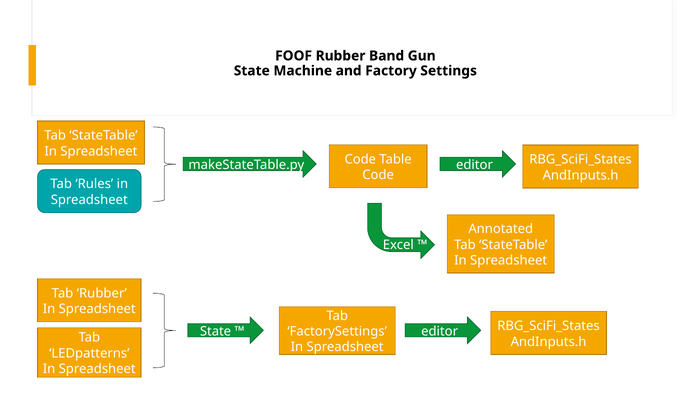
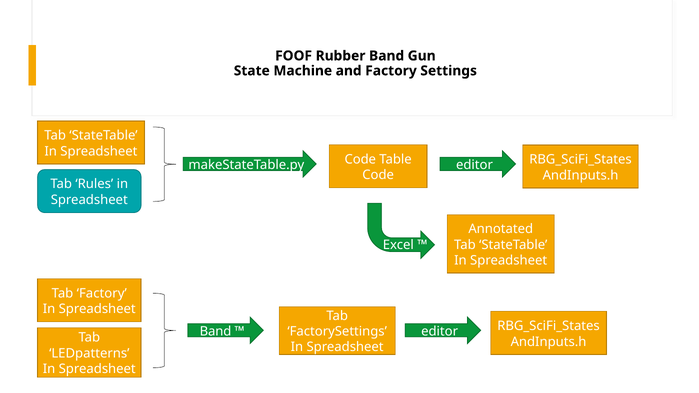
Tab Rubber: Rubber -> Factory (102, 293)
State: State -> Band (216, 331)
